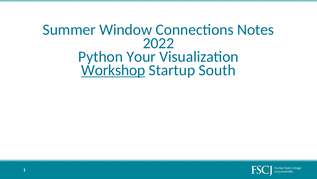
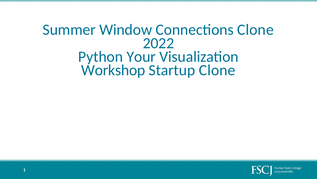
Connections Notes: Notes -> Clone (255, 30)
Workshop underline: present -> none (113, 70)
Startup South: South -> Clone (217, 70)
